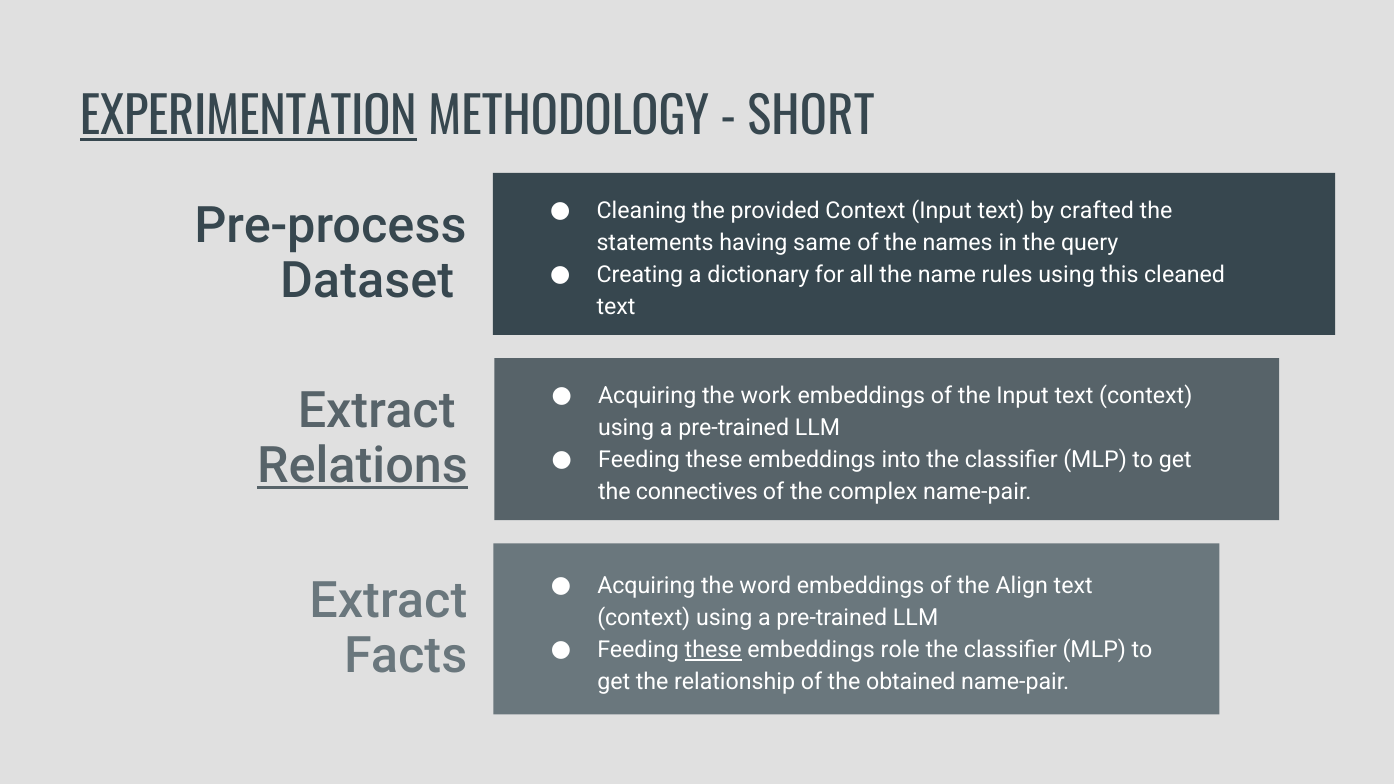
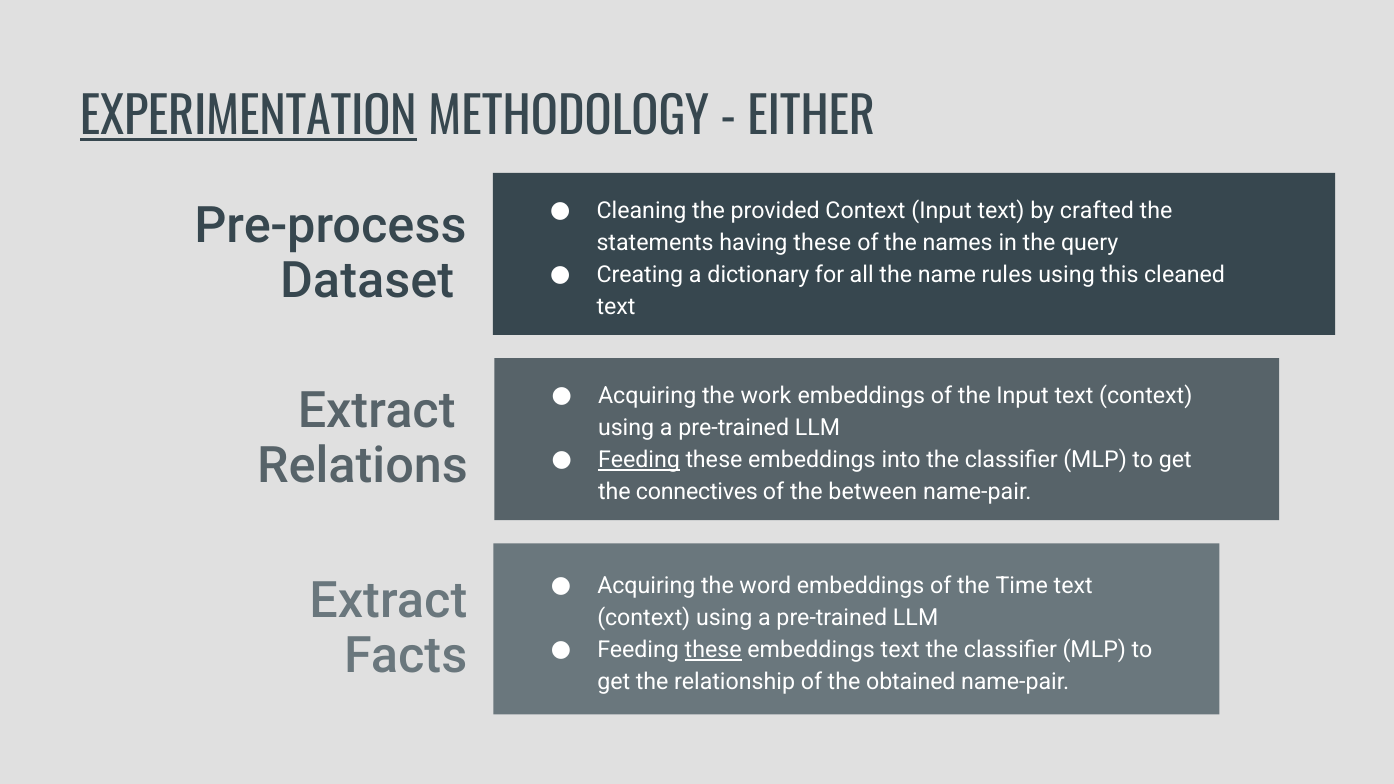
SHORT: SHORT -> EITHER (811, 118)
having same: same -> these (822, 243)
Relations underline: present -> none (363, 466)
Feeding underline: none -> present (639, 460)
complex: complex -> between (873, 492)
Align: Align -> Time (1022, 586)
embeddings role: role -> text (900, 650)
